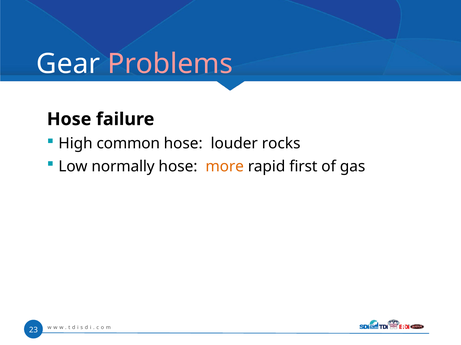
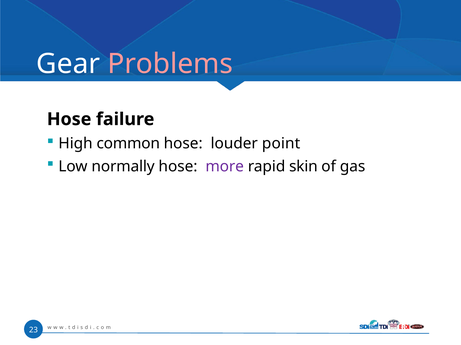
rocks: rocks -> point (281, 144)
more colour: orange -> purple (225, 167)
first: first -> skin (303, 167)
